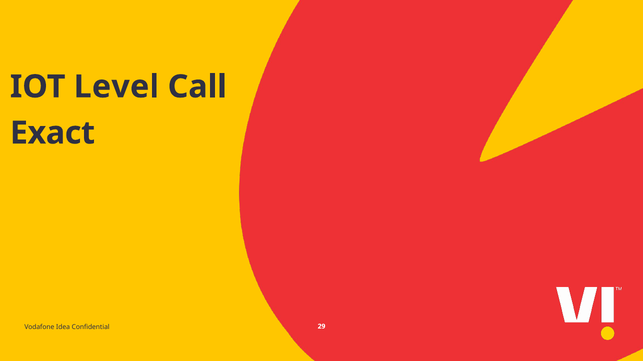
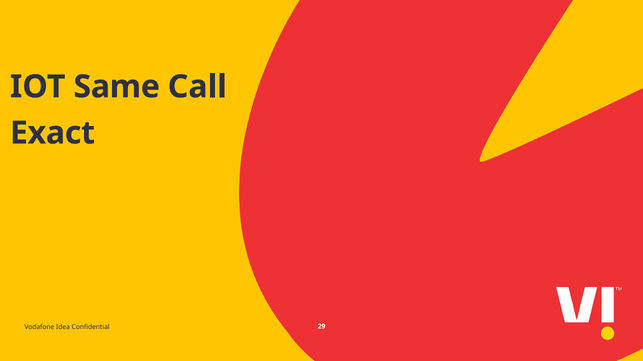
Level: Level -> Same (117, 87)
